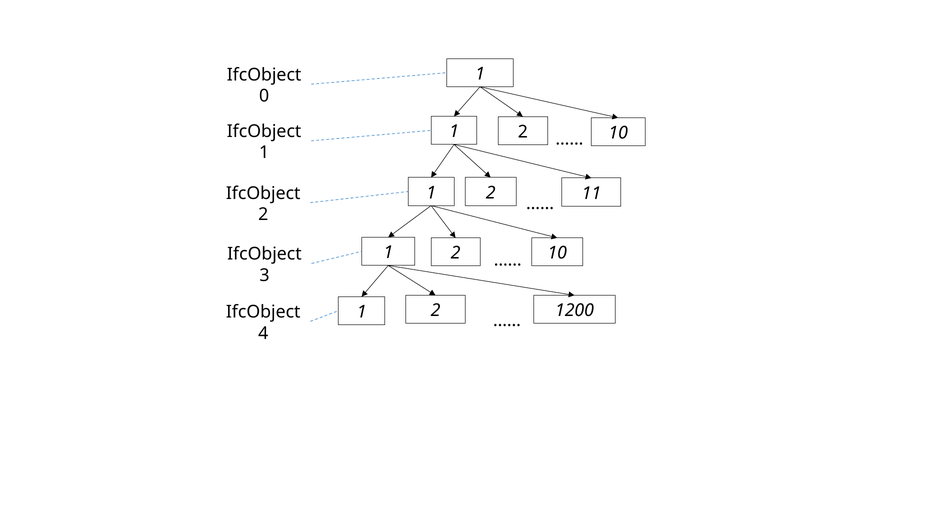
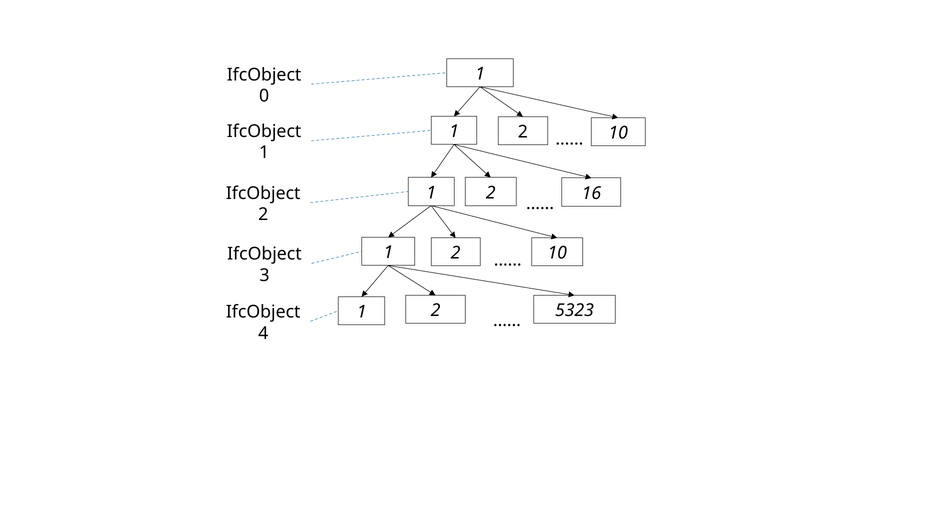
11: 11 -> 16 (591, 193)
1200: 1200 -> 5323 (574, 311)
